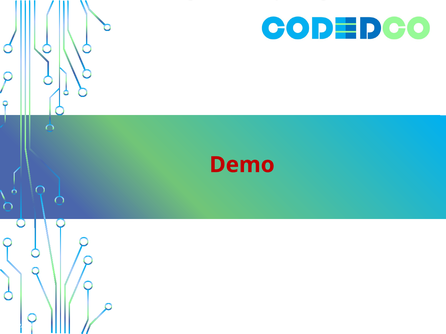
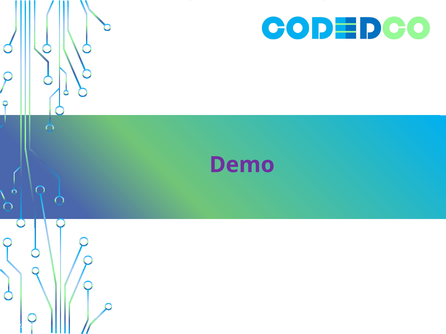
Demo colour: red -> purple (242, 165)
